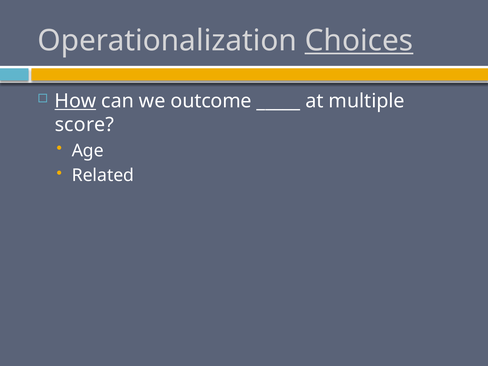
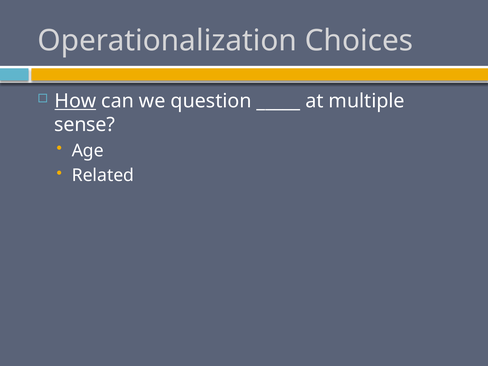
Choices underline: present -> none (359, 41)
outcome: outcome -> question (211, 101)
score: score -> sense (85, 125)
